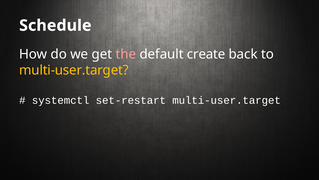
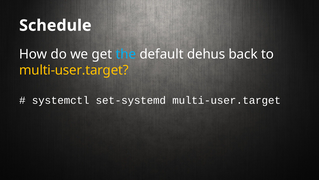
the colour: pink -> light blue (126, 54)
create: create -> dehus (206, 54)
set-restart: set-restart -> set-systemd (131, 100)
